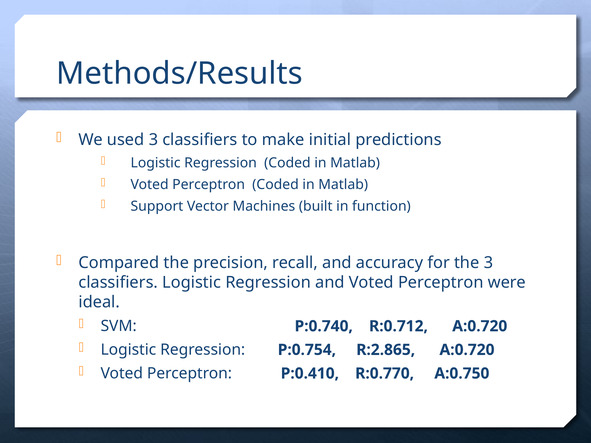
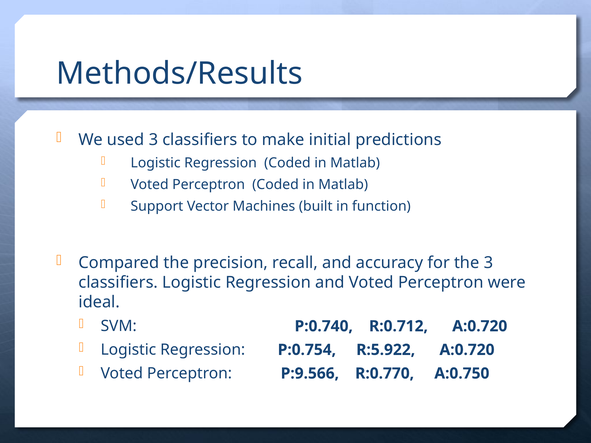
R:2.865: R:2.865 -> R:5.922 (386, 350)
P:0.410: P:0.410 -> P:9.566 (310, 374)
